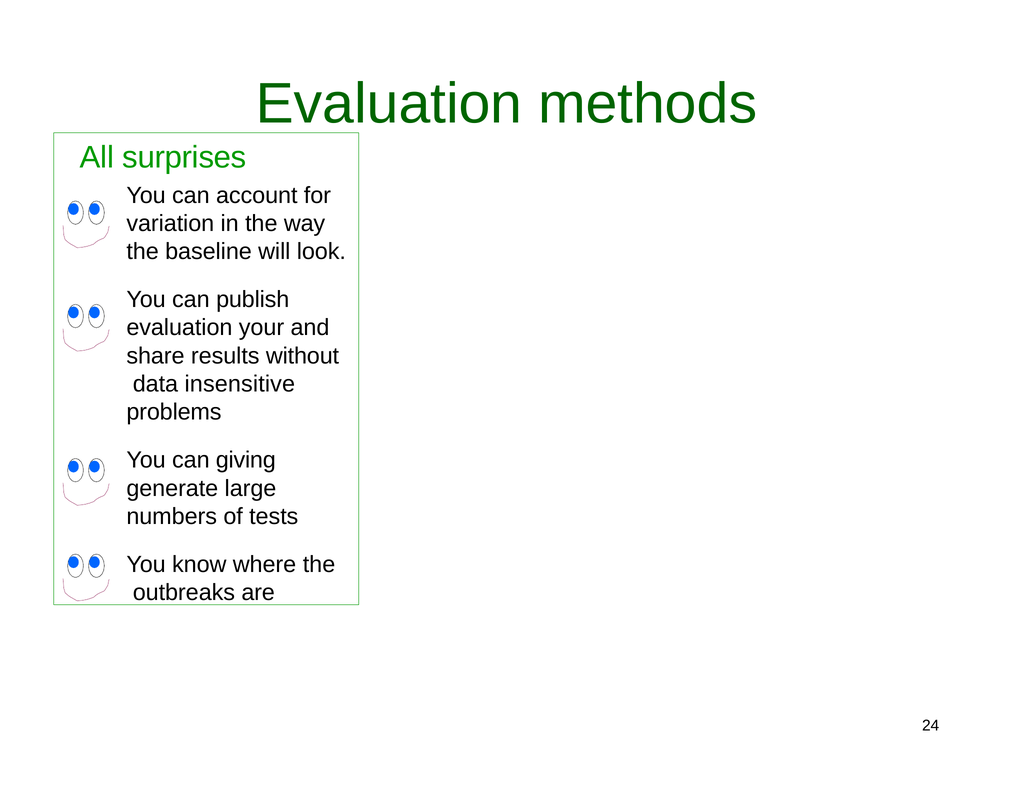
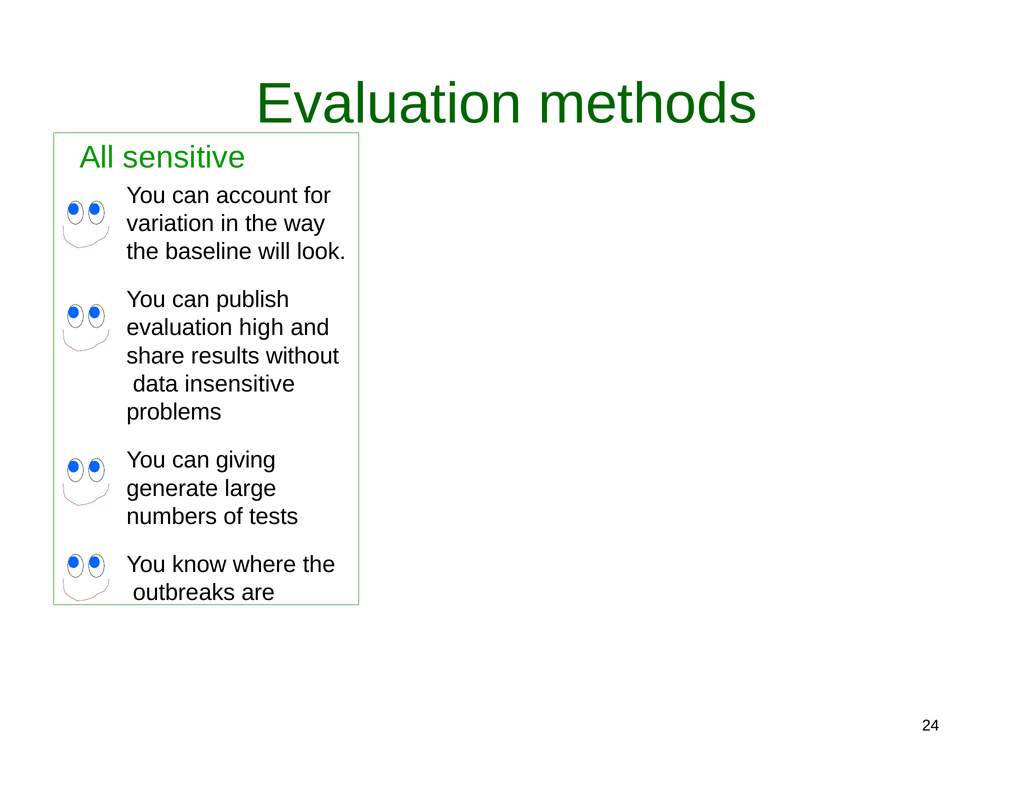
surprises: surprises -> sensitive (184, 157)
your: your -> high (261, 328)
